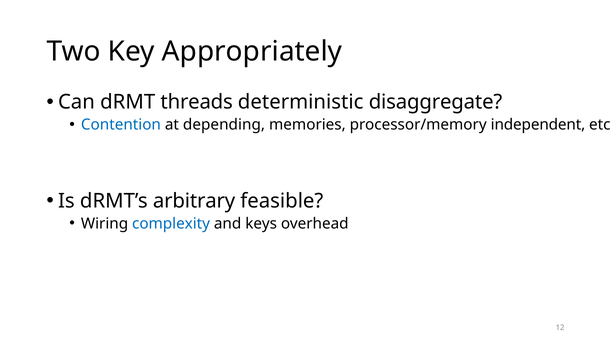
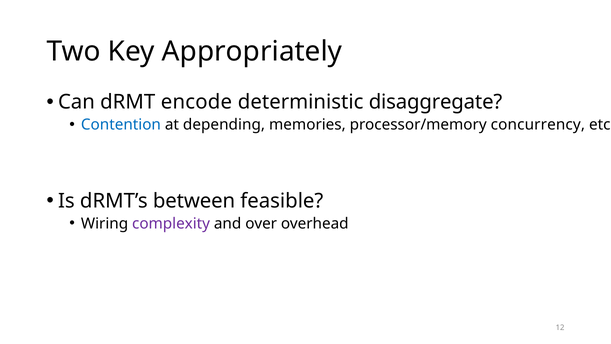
threads: threads -> encode (196, 102)
independent: independent -> concurrency (538, 124)
arbitrary: arbitrary -> between (194, 201)
complexity colour: blue -> purple (171, 223)
keys: keys -> over (261, 223)
